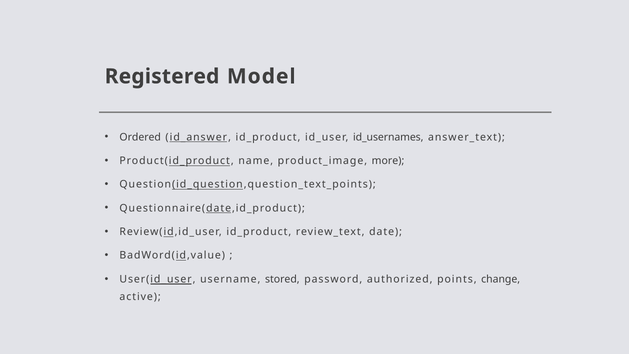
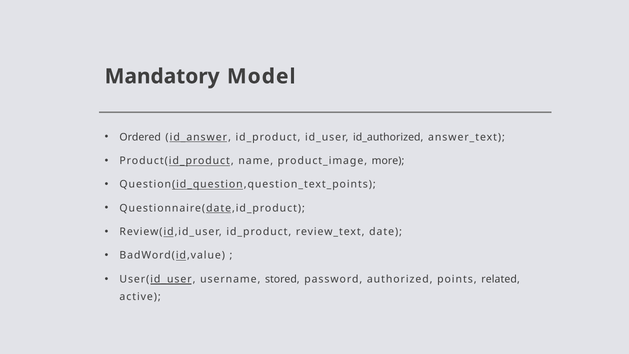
Registered: Registered -> Mandatory (162, 76)
id_usernames: id_usernames -> id_authorized (388, 137)
change: change -> related (501, 279)
